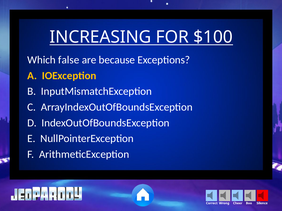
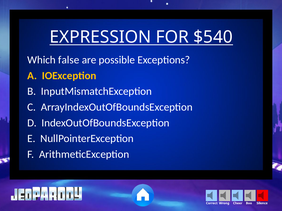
INCREASING: INCREASING -> EXPRESSION (100, 37)
$100: $100 -> $540 (213, 37)
because: because -> possible (117, 60)
